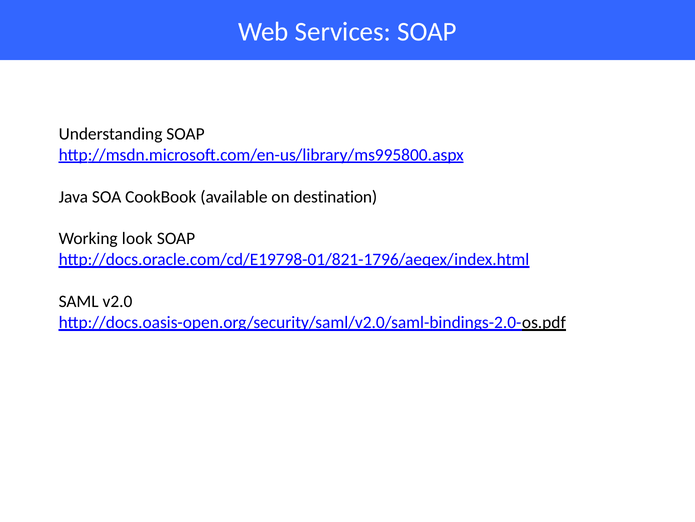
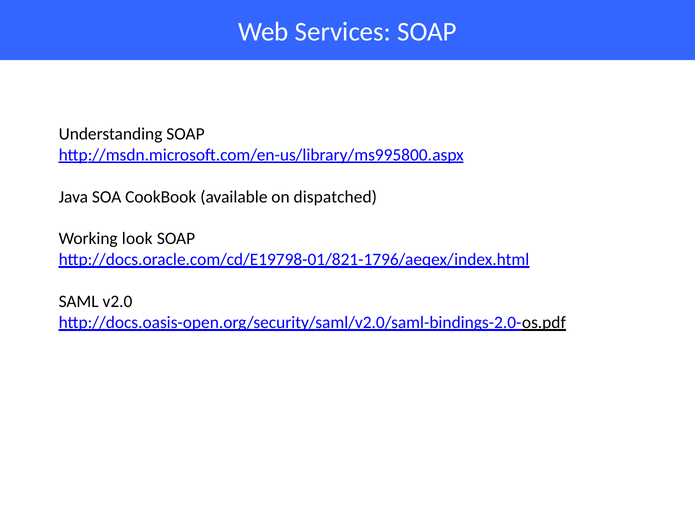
destination: destination -> dispatched (335, 197)
